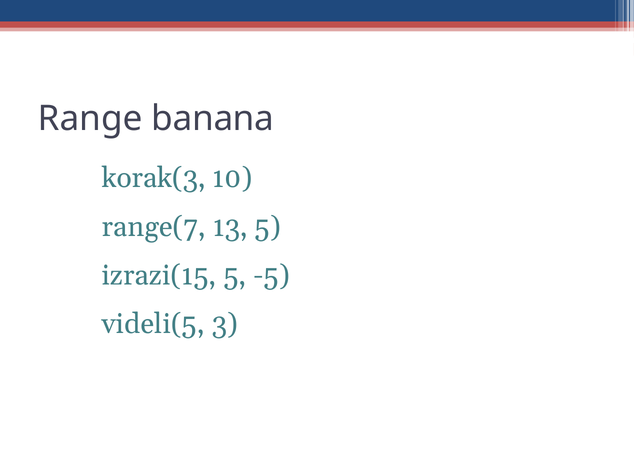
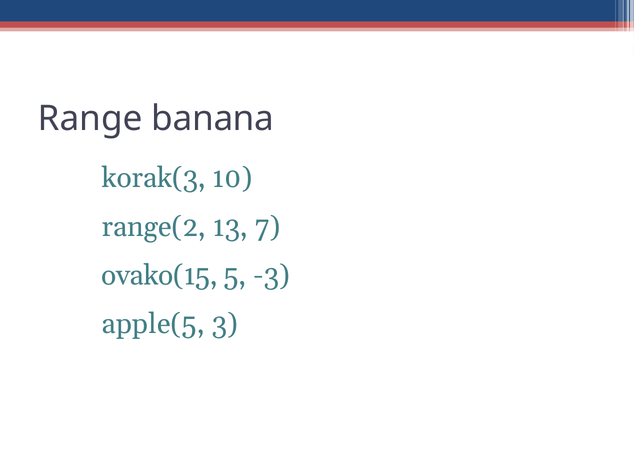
range(7: range(7 -> range(2 (154, 227)
13 5: 5 -> 7 (268, 227)
izrazi(15: izrazi(15 -> ovako(15 (159, 275)
-5: -5 -> -3 (271, 275)
videli(5: videli(5 -> apple(5 (153, 324)
